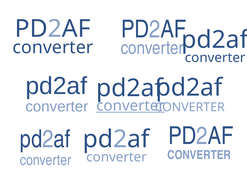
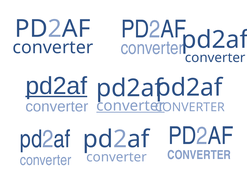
pd2af underline: none -> present (56, 86)
